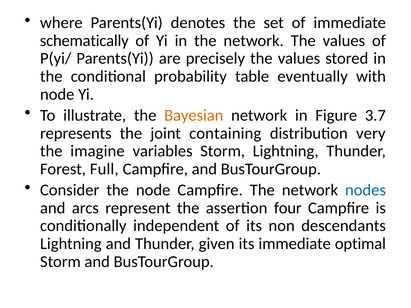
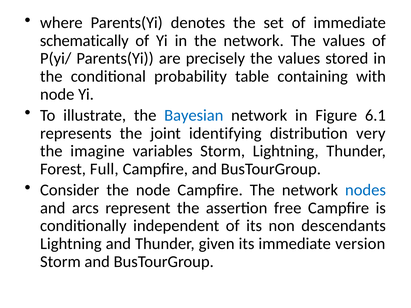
eventually: eventually -> containing (313, 76)
Bayesian colour: orange -> blue (194, 115)
3.7: 3.7 -> 6.1 (375, 115)
containing: containing -> identifying (225, 133)
four: four -> free (288, 208)
optimal: optimal -> version (360, 244)
